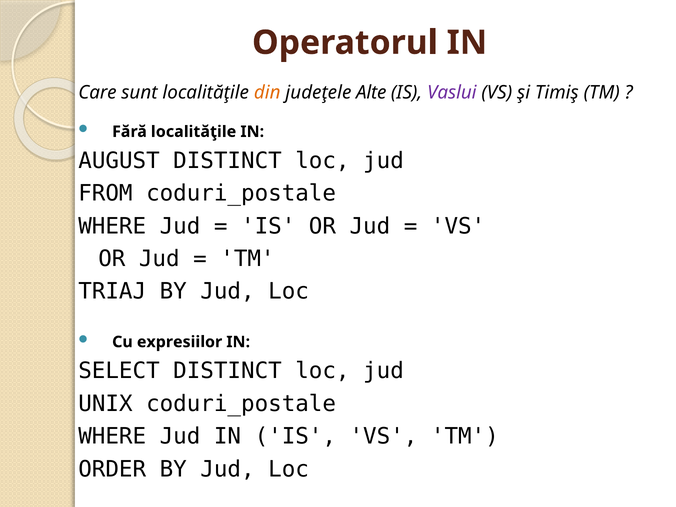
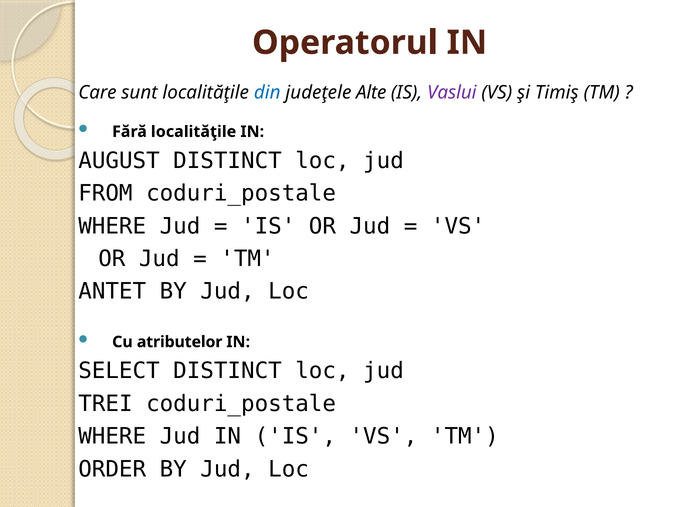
din colour: orange -> blue (267, 93)
TRIAJ: TRIAJ -> ANTET (112, 291)
expresiilor: expresiilor -> atributelor (180, 342)
UNIX: UNIX -> TREI (105, 404)
